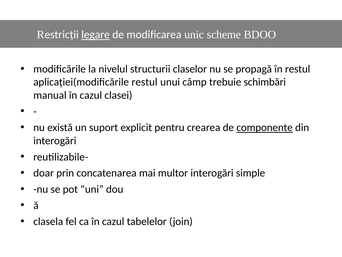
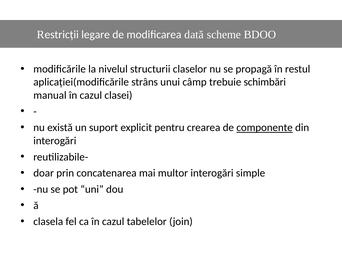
legare underline: present -> none (96, 35)
unic: unic -> dată (194, 35)
aplicației(modificările restul: restul -> strâns (145, 82)
